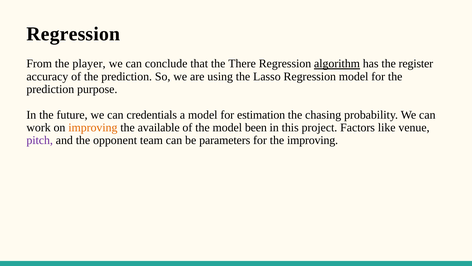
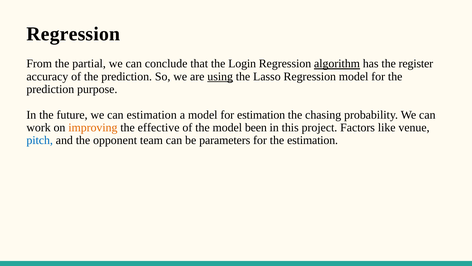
player: player -> partial (89, 64)
There: There -> Login (242, 64)
using underline: none -> present (220, 76)
can credentials: credentials -> estimation (152, 115)
available: available -> effective (159, 127)
pitch colour: purple -> blue (40, 140)
the improving: improving -> estimation (313, 140)
